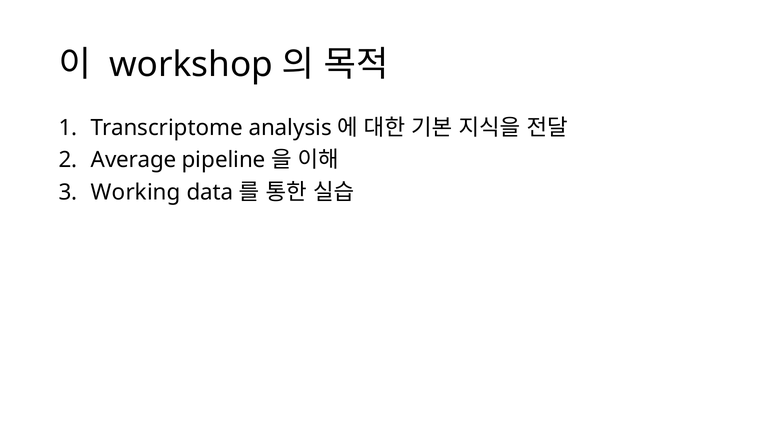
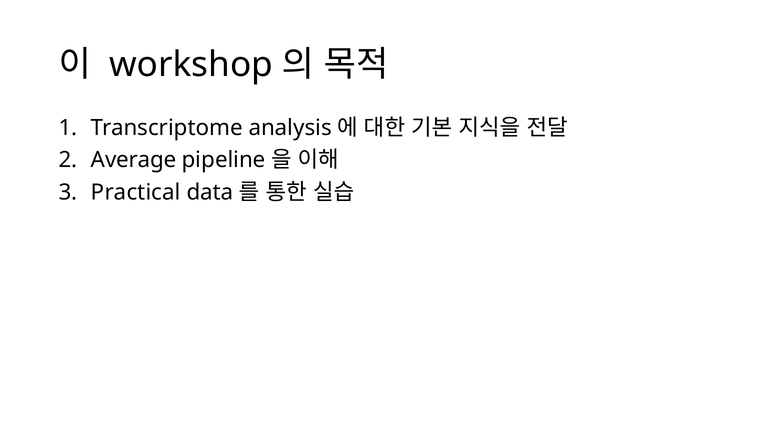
Working: Working -> Practical (136, 192)
